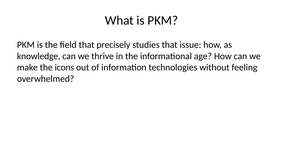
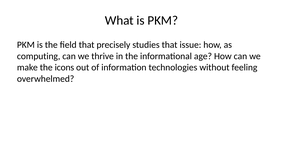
knowledge: knowledge -> computing (39, 56)
